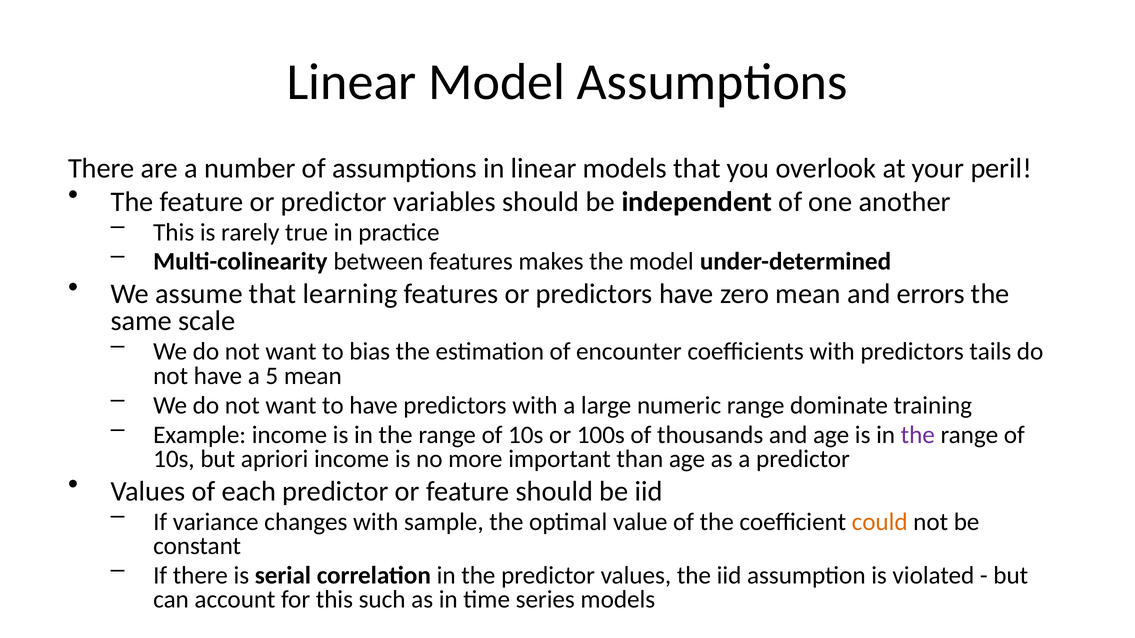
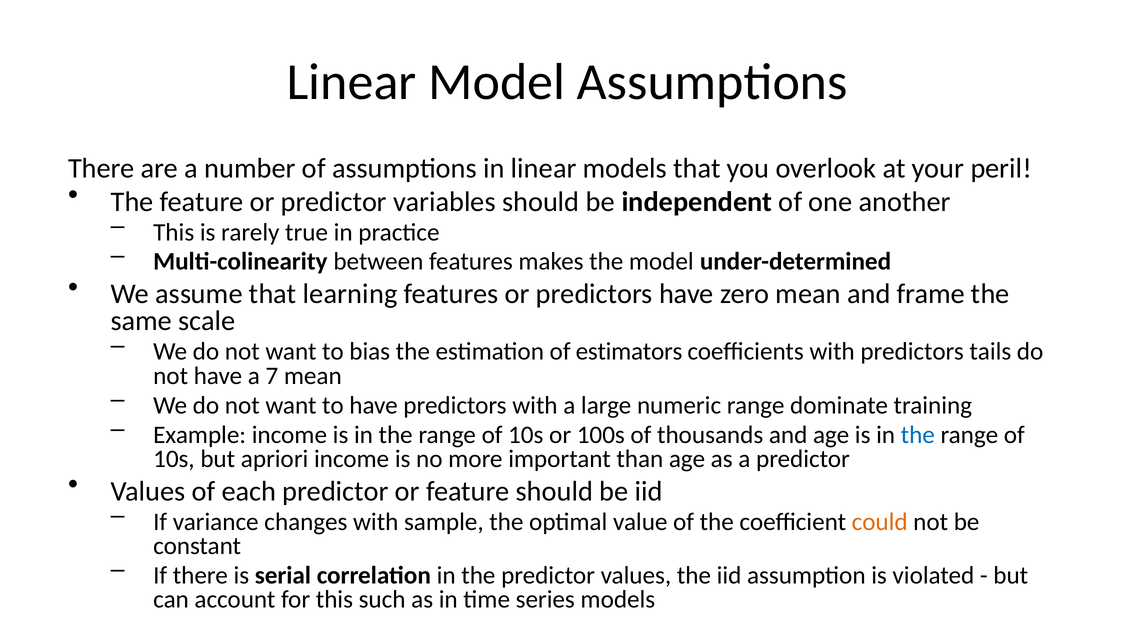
errors: errors -> frame (931, 294)
encounter: encounter -> estimators (629, 352)
5: 5 -> 7 (272, 376)
the colour: purple -> blue (918, 435)
